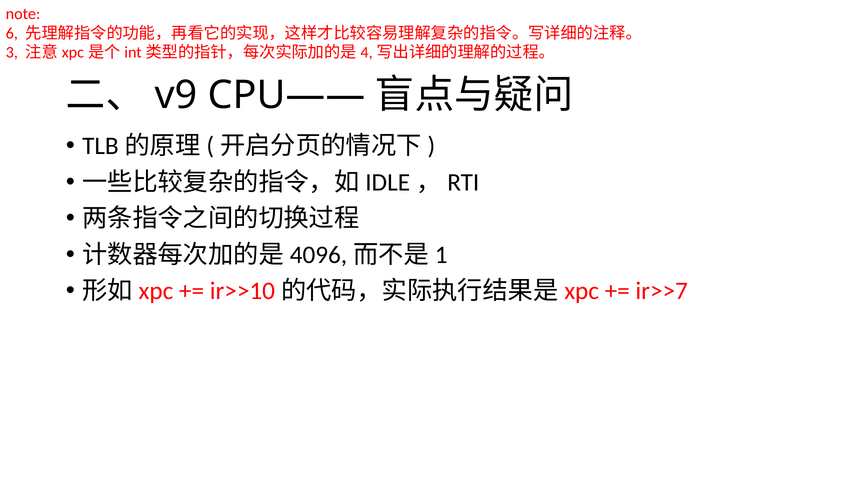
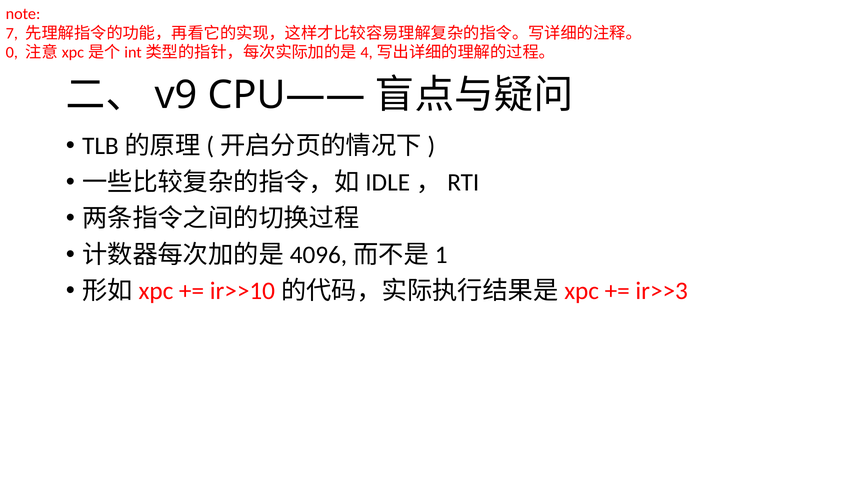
6: 6 -> 7 (12, 33)
3: 3 -> 0 (12, 53)
ir>>7: ir>>7 -> ir>>3 (662, 291)
